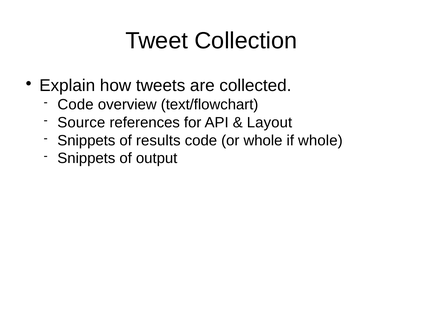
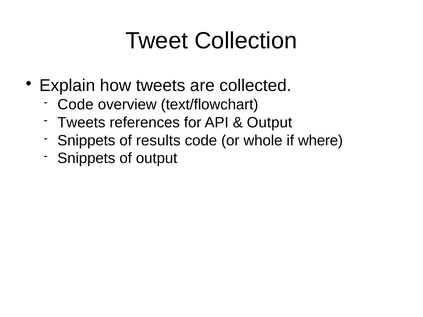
Source: Source -> Tweets (81, 123)
Layout: Layout -> Output (269, 123)
if whole: whole -> where (321, 141)
